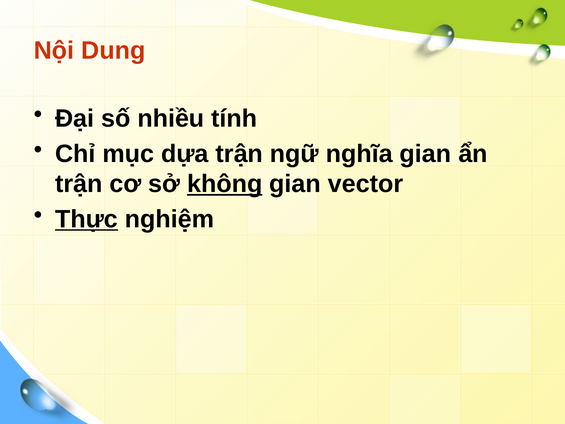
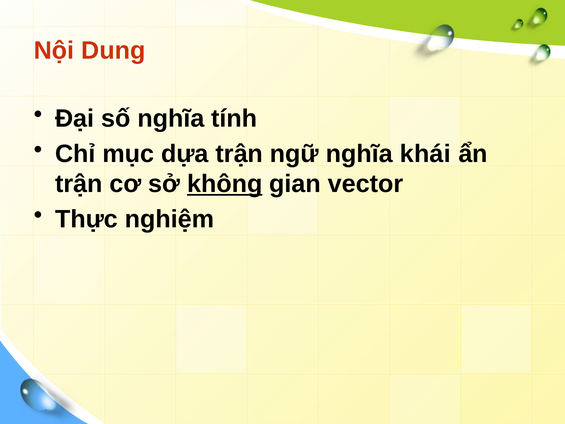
số nhiều: nhiều -> nghĩa (171, 119)
nghĩa gian: gian -> khái (425, 154)
Thực underline: present -> none (86, 219)
